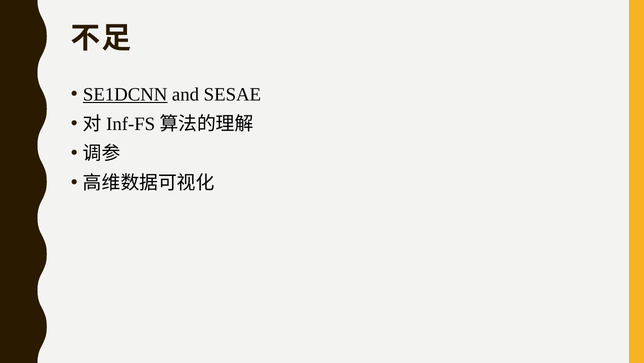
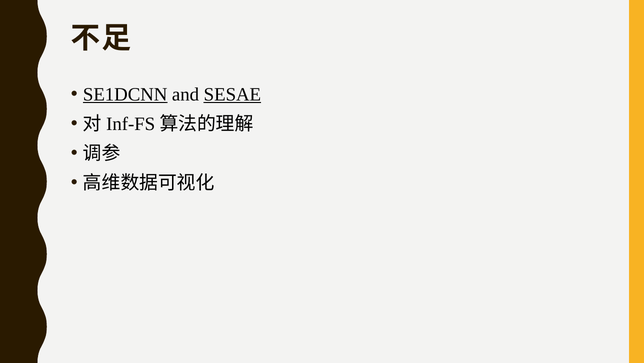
SESAE underline: none -> present (232, 94)
